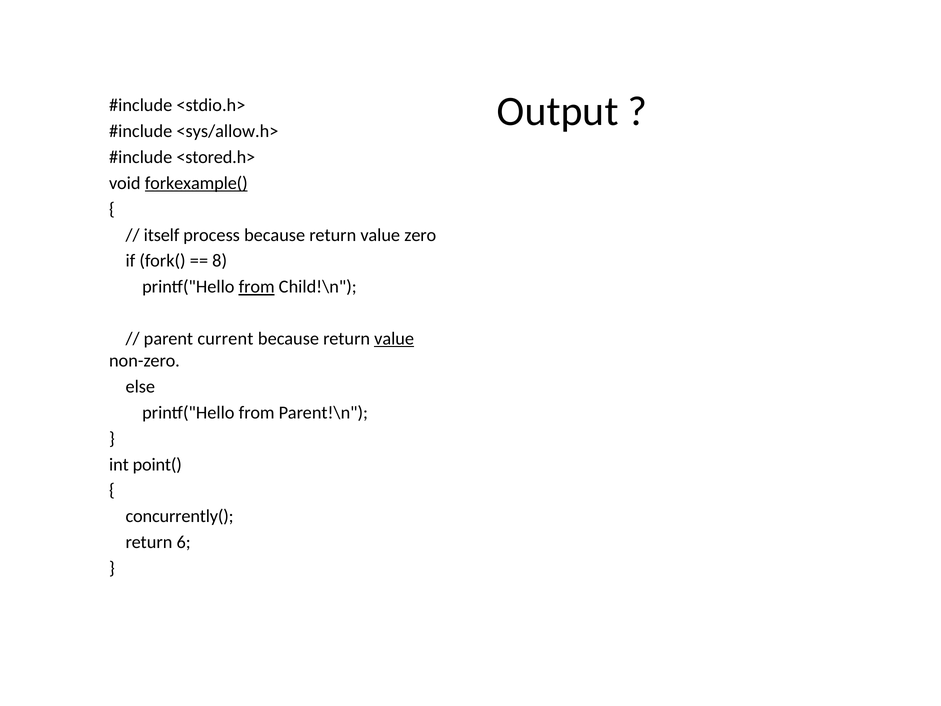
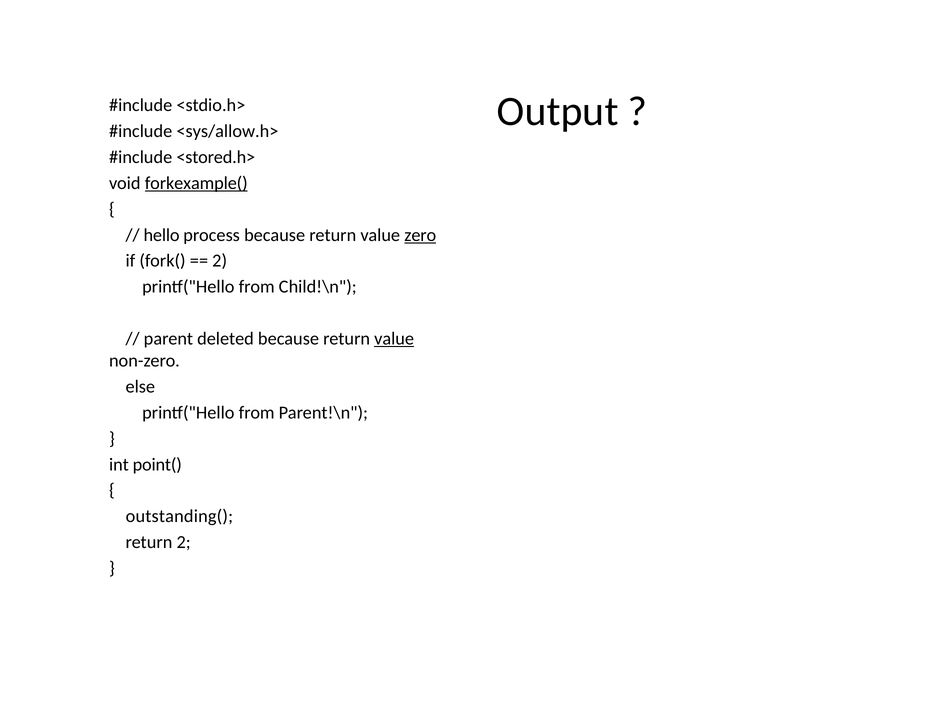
itself: itself -> hello (162, 235)
zero underline: none -> present (420, 235)
8: 8 -> 2 (220, 261)
from underline: present -> none (257, 287)
current: current -> deleted (226, 339)
concurrently(: concurrently( -> outstanding( (179, 516)
return 6: 6 -> 2 (184, 542)
